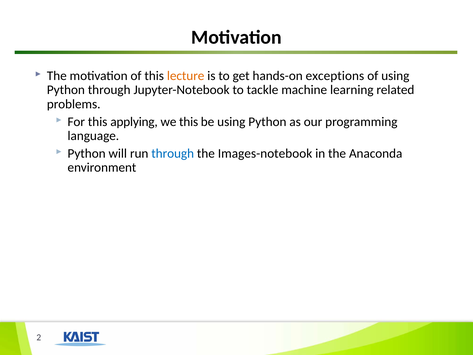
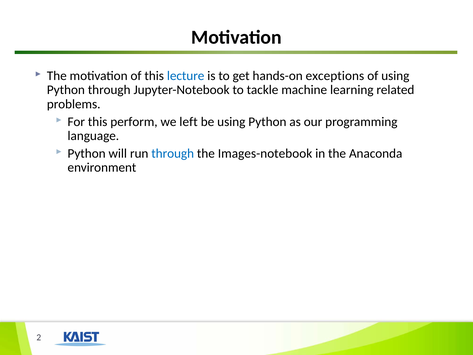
lecture colour: orange -> blue (186, 76)
applying: applying -> perform (134, 122)
we this: this -> left (189, 122)
